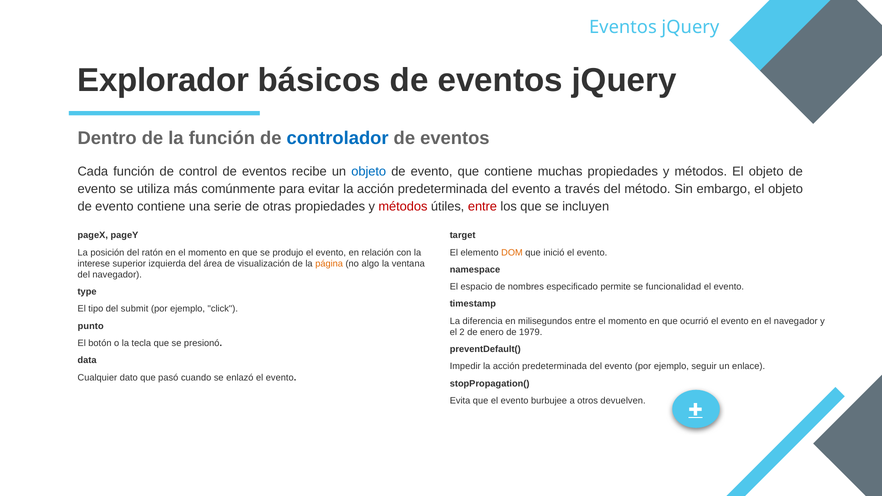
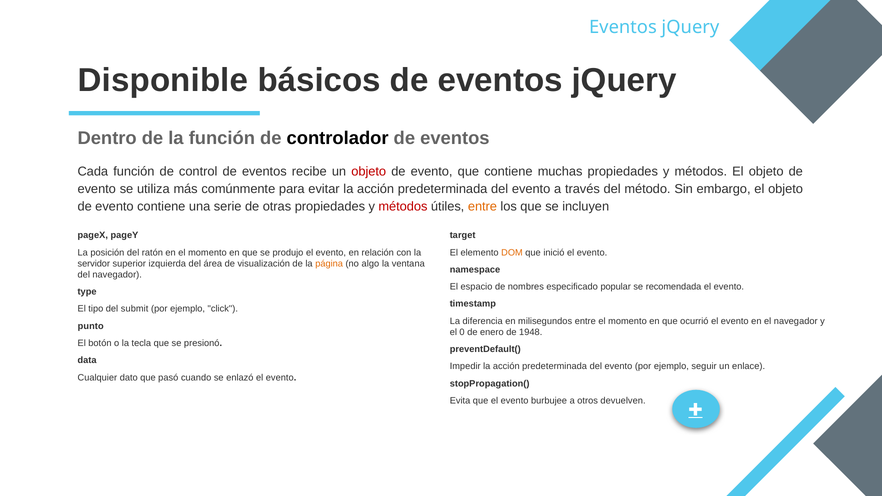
Explorador: Explorador -> Disponible (163, 80)
controlador colour: blue -> black (338, 138)
objeto colour: blue -> red (369, 171)
entre colour: red -> orange (482, 207)
interese: interese -> servidor (94, 264)
permite: permite -> popular (616, 287)
funcionalidad: funcionalidad -> recomendada (674, 287)
2: 2 -> 0 (462, 332)
1979: 1979 -> 1948 (531, 332)
